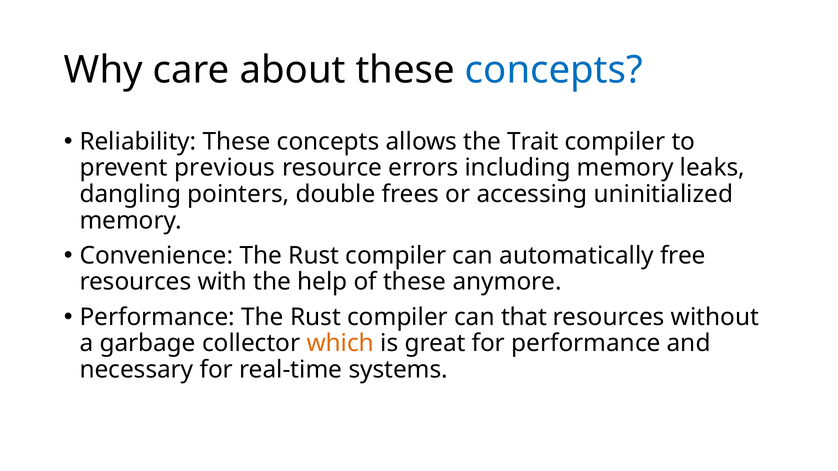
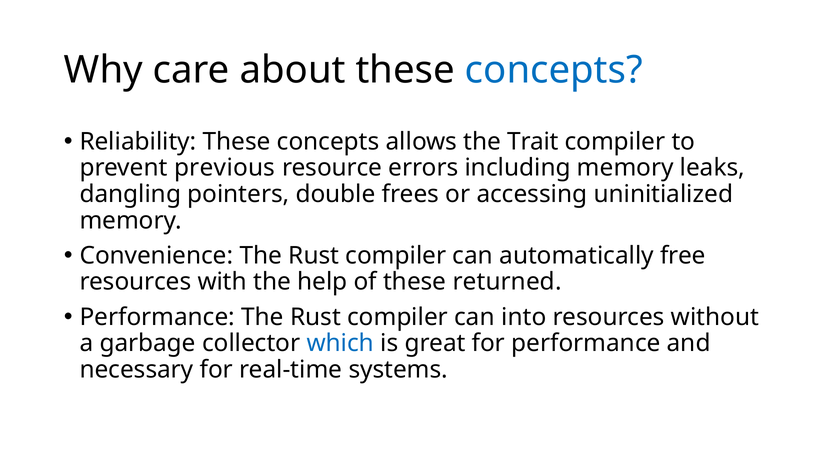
anymore: anymore -> returned (507, 282)
that: that -> into (524, 317)
which colour: orange -> blue (340, 344)
